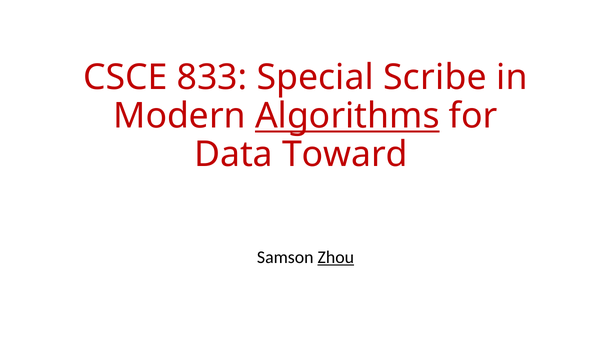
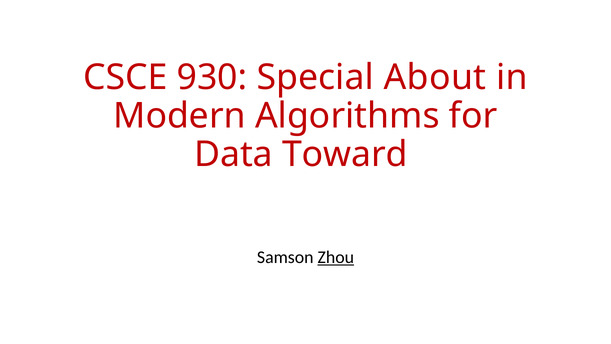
833: 833 -> 930 (212, 78)
Scribe: Scribe -> About (435, 78)
Algorithms underline: present -> none (347, 116)
